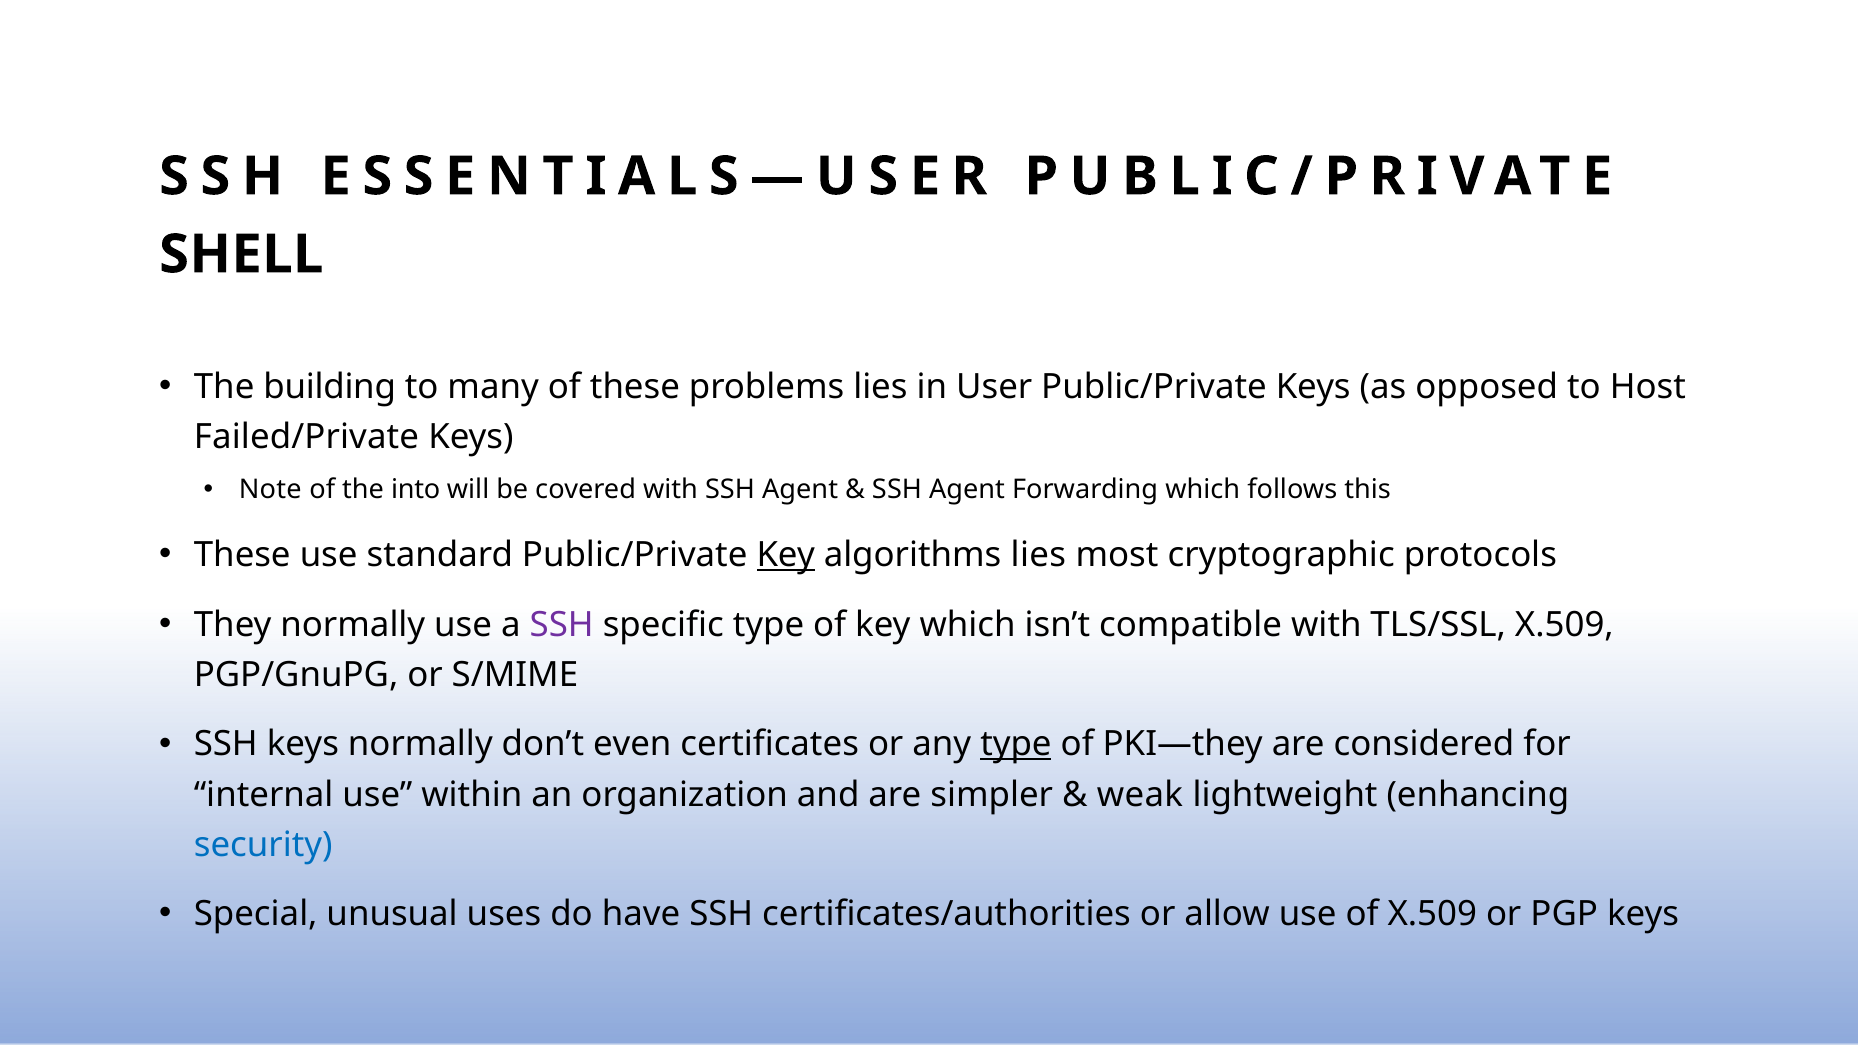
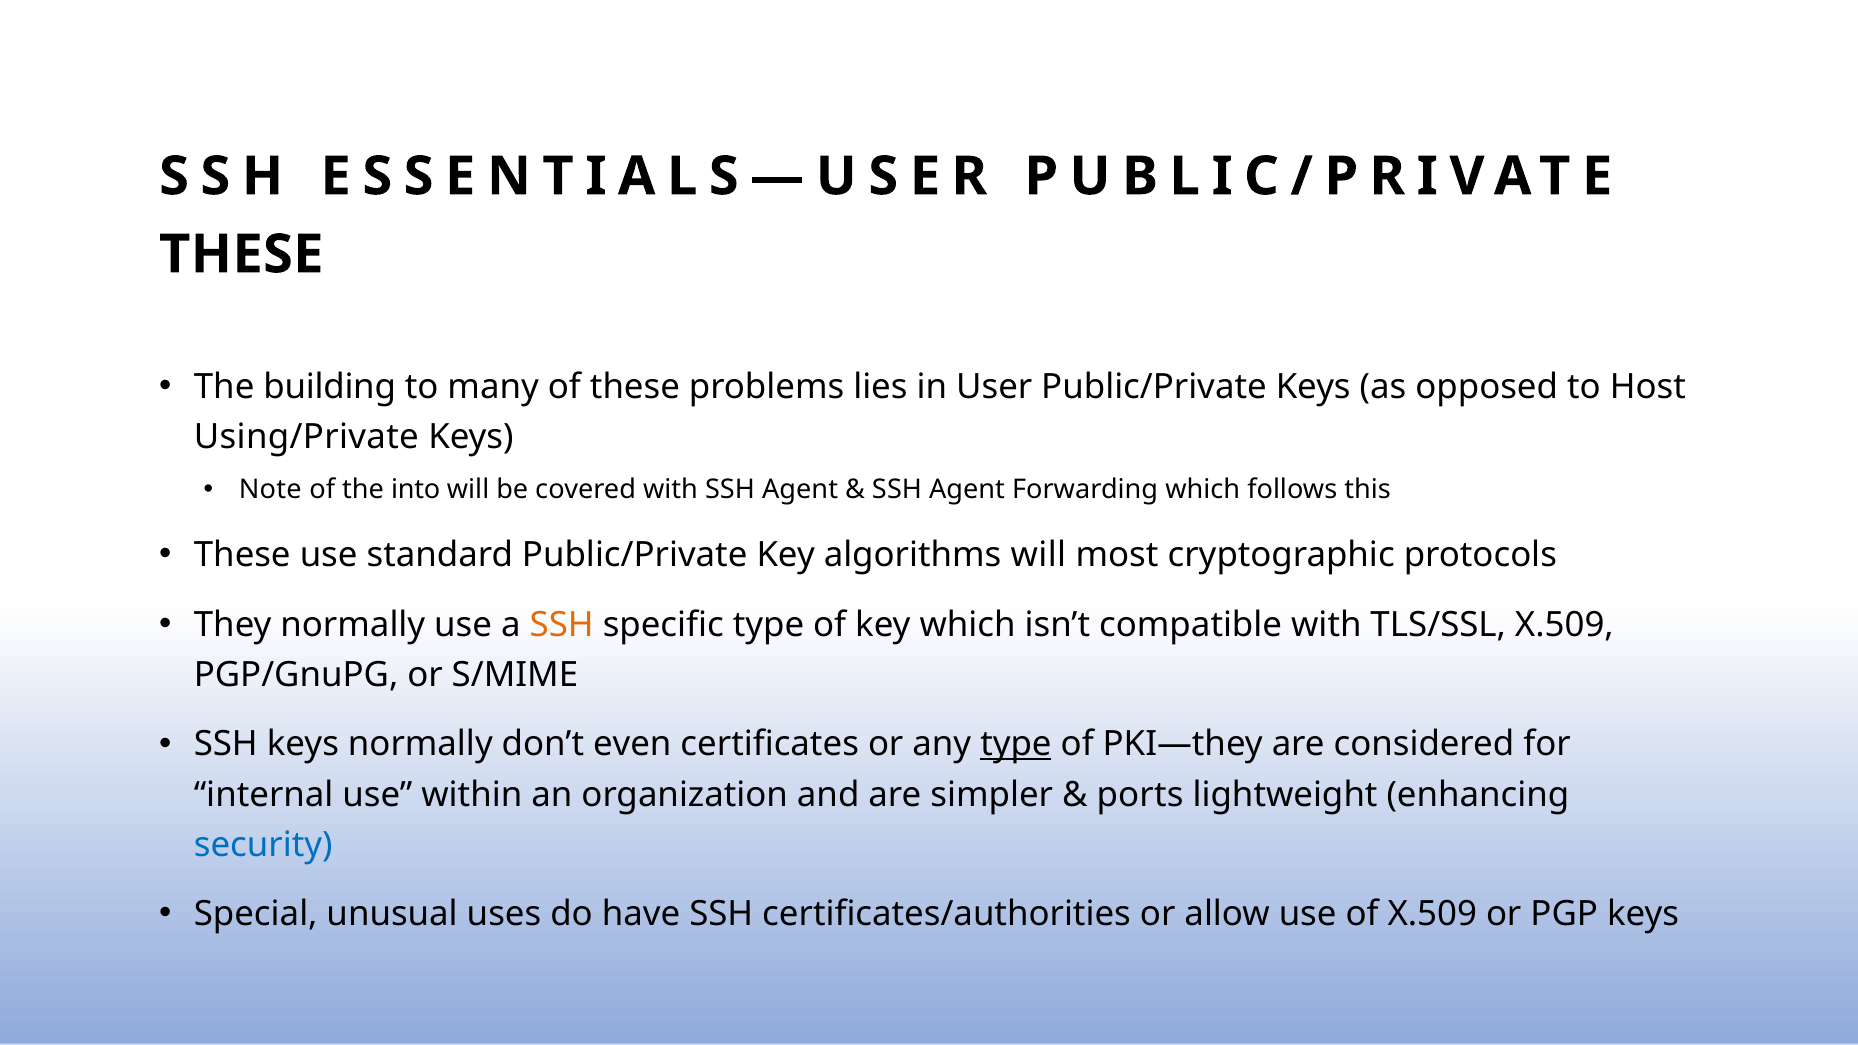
SHELL: SHELL -> THESE (241, 255)
Failed/Private: Failed/Private -> Using/Private (306, 437)
Key underline: present -> none (786, 555)
algorithms lies: lies -> will (1038, 555)
SSH colour: purple -> orange (562, 625)
weak: weak -> ports (1140, 795)
